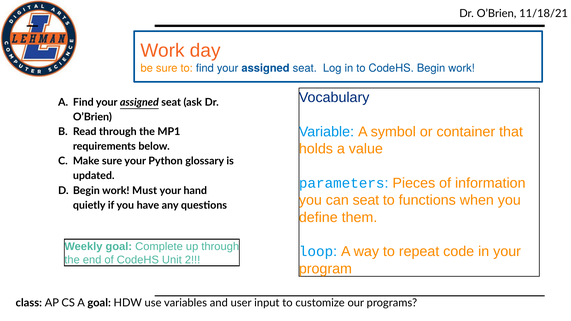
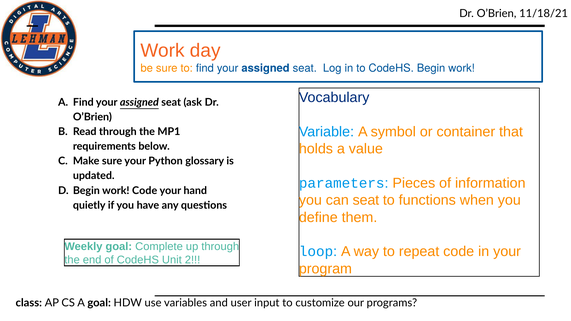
work Must: Must -> Code (145, 191)
